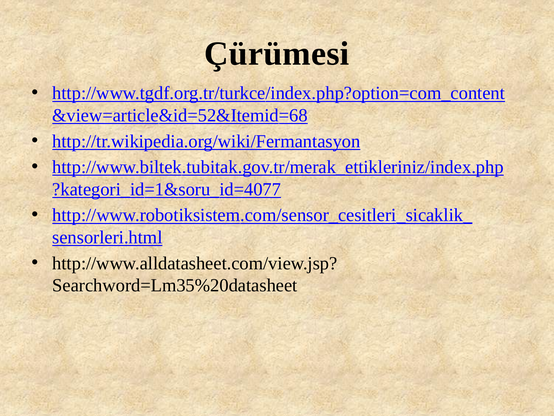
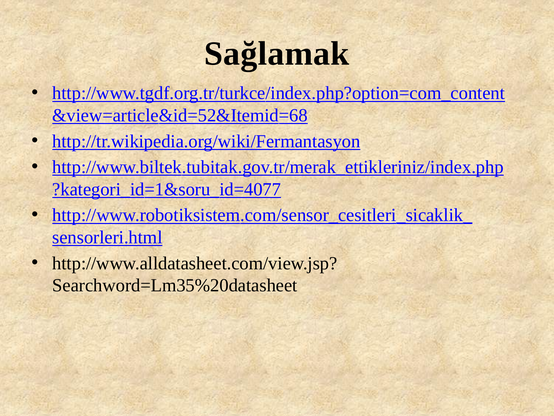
Çürümesi: Çürümesi -> Sağlamak (277, 54)
